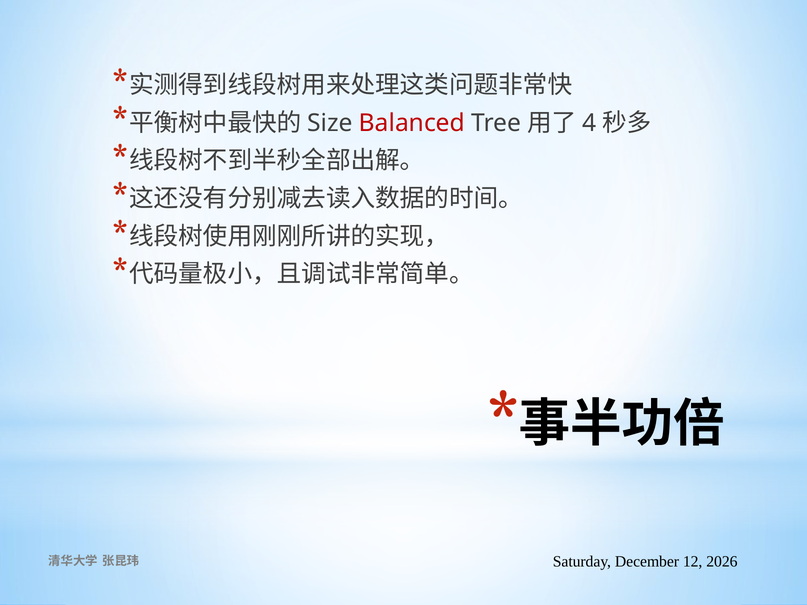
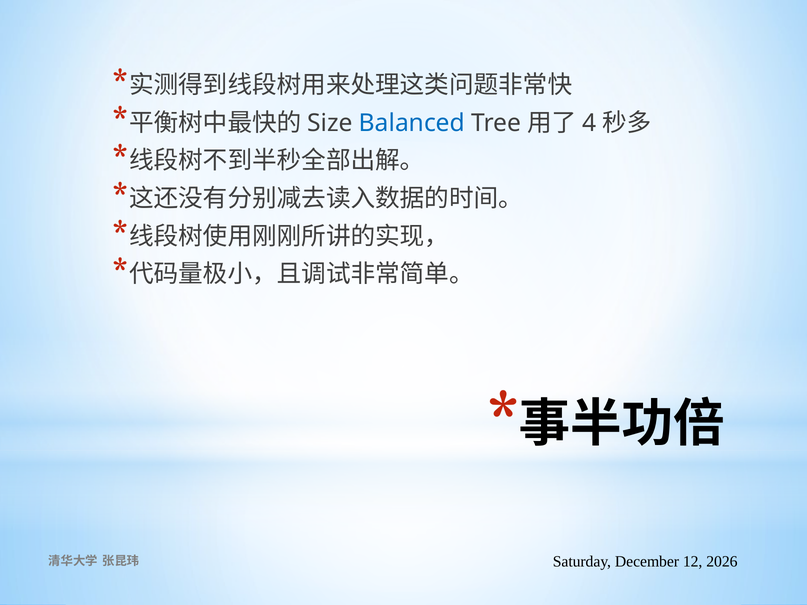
Balanced colour: red -> blue (412, 123)
